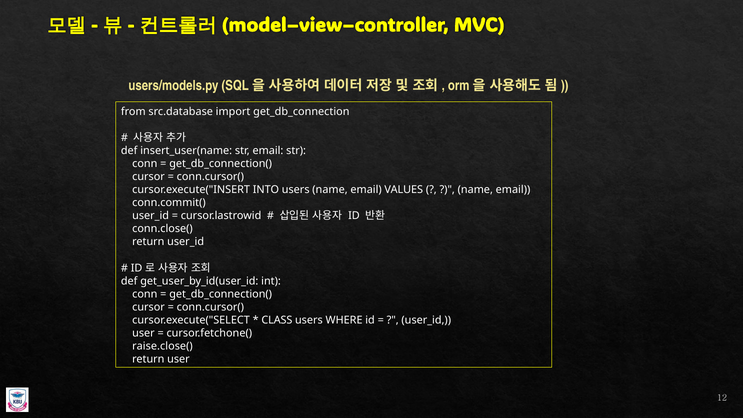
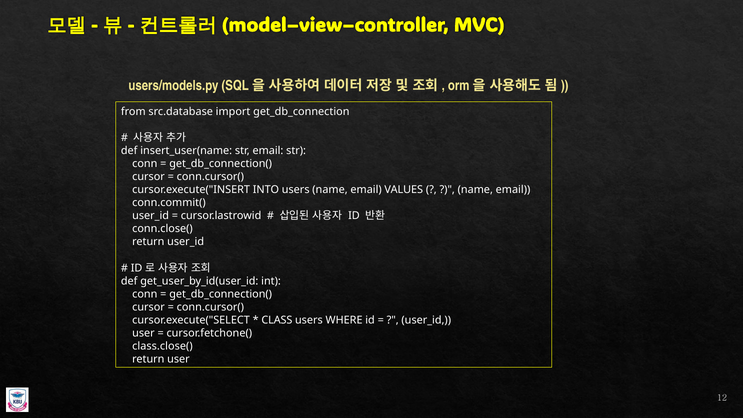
raise.close(: raise.close( -> class.close( (162, 346)
